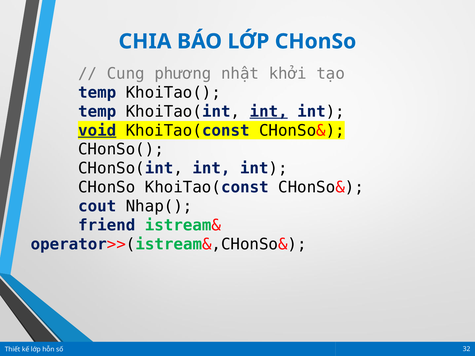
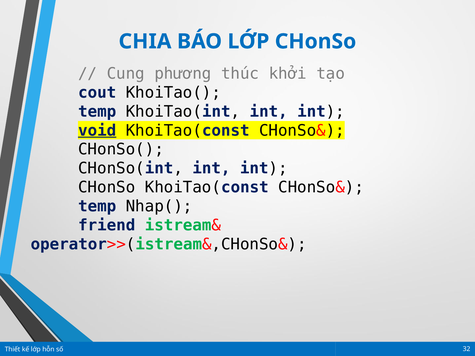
nhật: nhật -> thúc (240, 74)
temp: temp -> cout (97, 93)
int underline: present -> none (269, 112)
cout: cout -> temp (97, 207)
